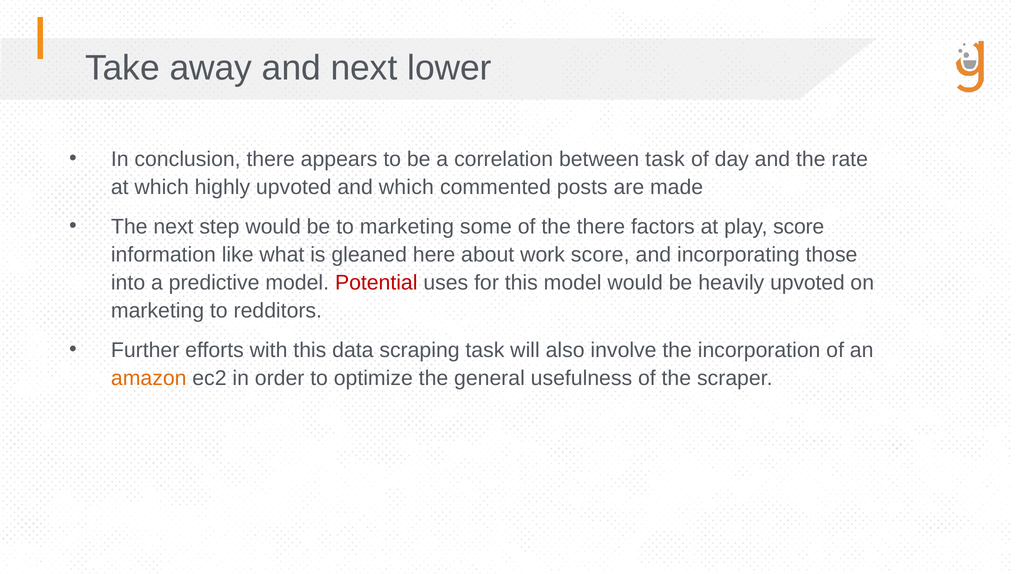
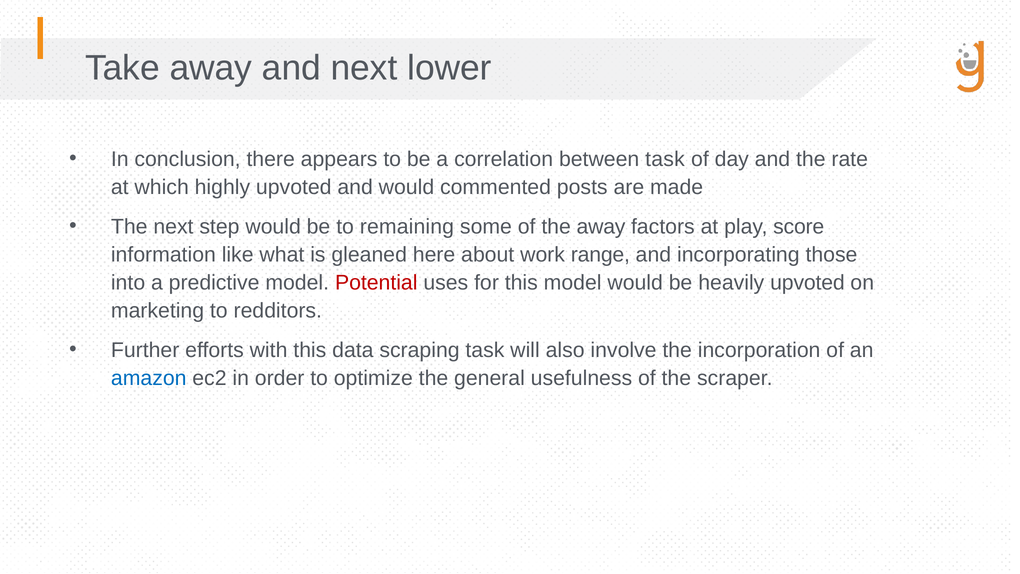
and which: which -> would (406, 187)
to marketing: marketing -> remaining (407, 227)
the there: there -> away (601, 227)
work score: score -> range (600, 255)
amazon colour: orange -> blue (149, 378)
